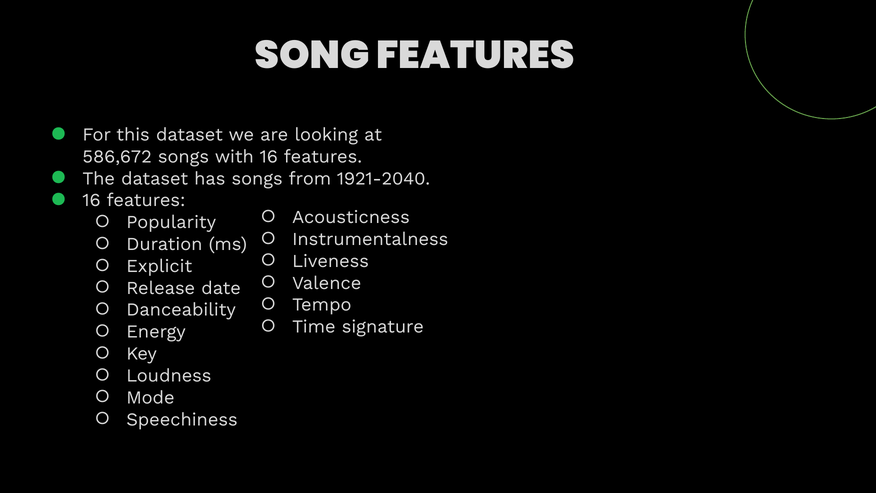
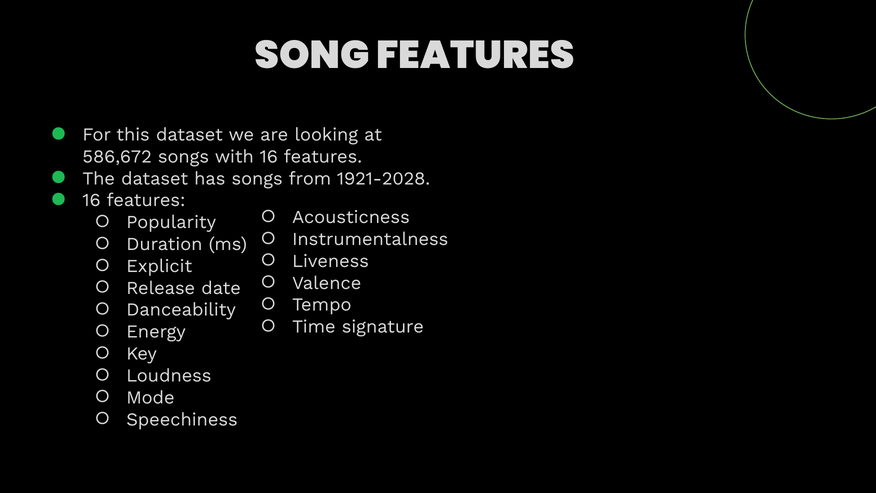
1921-2040: 1921-2040 -> 1921-2028 (384, 178)
